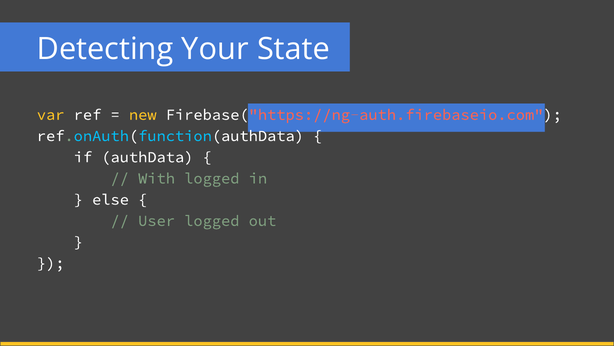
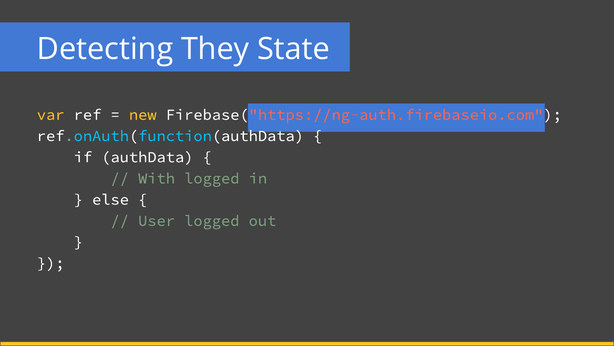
Your: Your -> They (215, 49)
